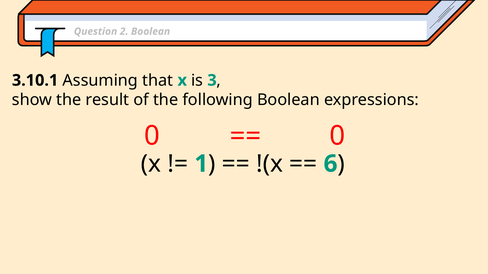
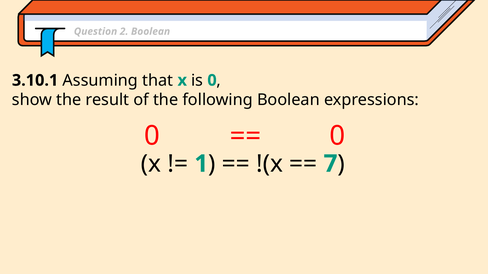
is 3: 3 -> 0 (212, 80)
6: 6 -> 7 (331, 164)
